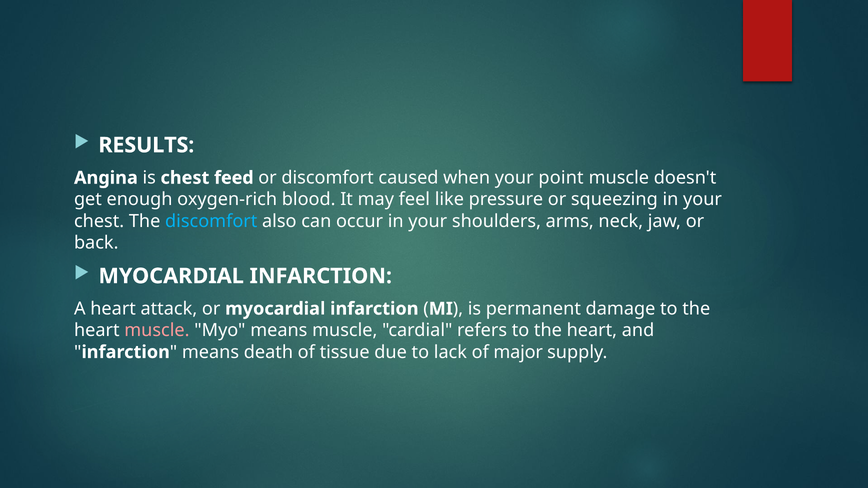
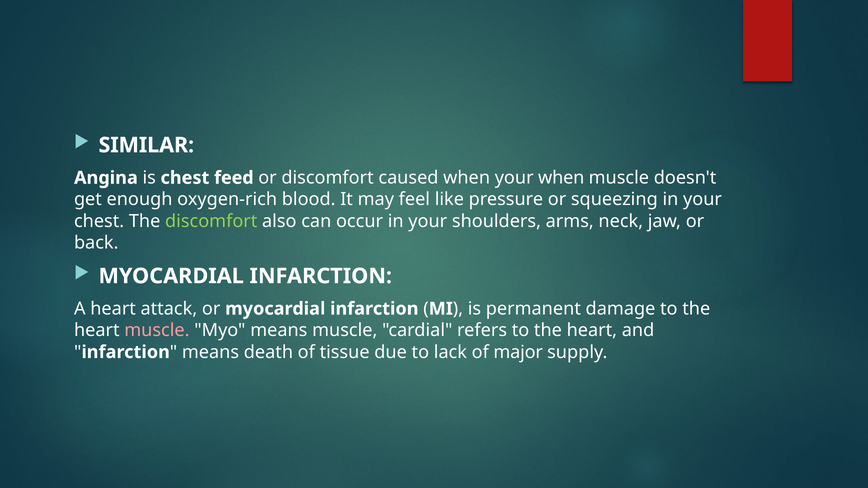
RESULTS: RESULTS -> SIMILAR (146, 145)
your point: point -> when (561, 178)
discomfort colour: light blue -> light green (211, 221)
